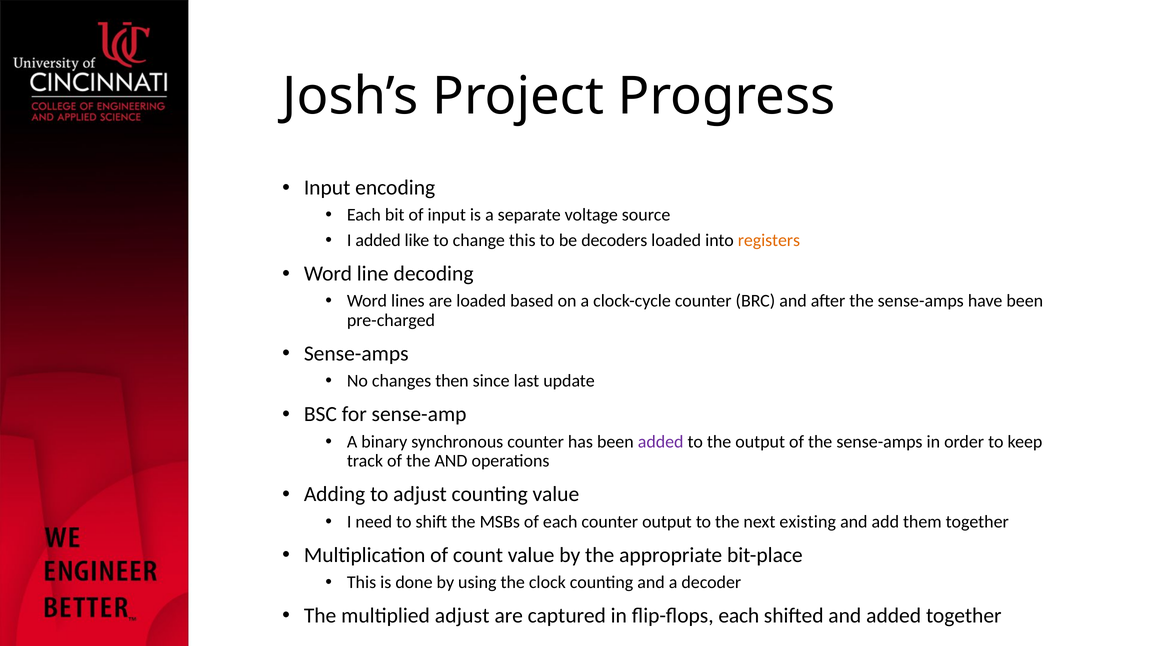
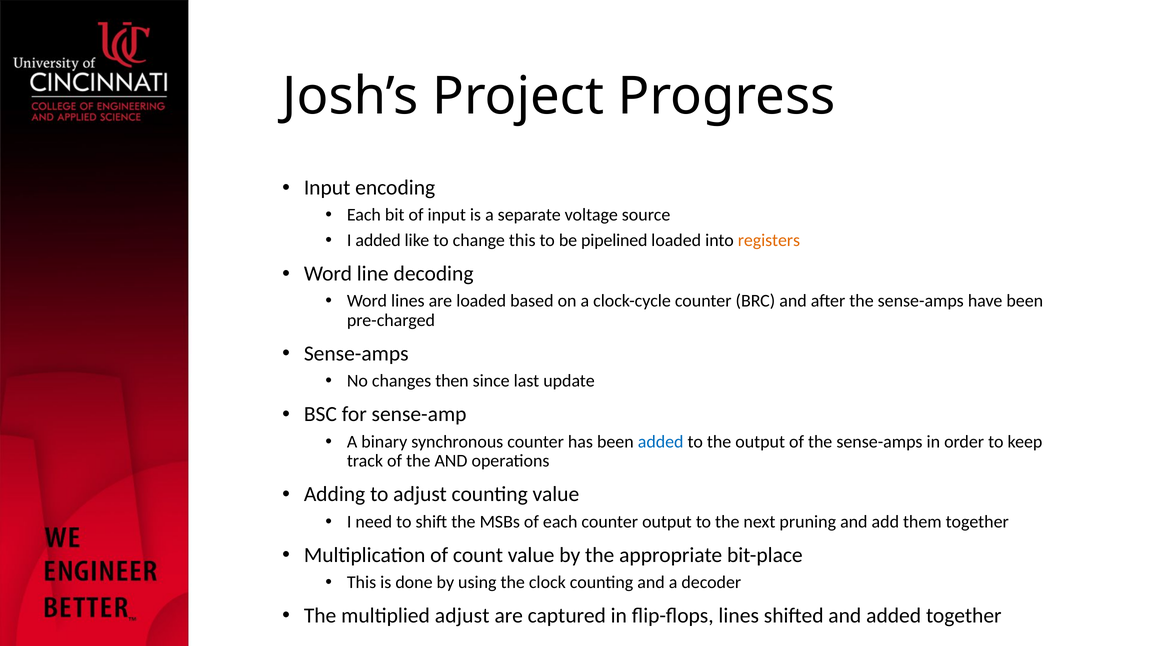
decoders: decoders -> pipelined (614, 241)
added colour: purple -> blue (661, 442)
existing: existing -> pruning (808, 522)
flip-flops each: each -> lines (739, 616)
